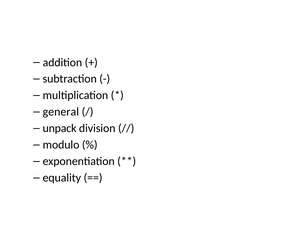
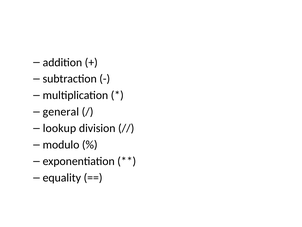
unpack: unpack -> lookup (59, 128)
